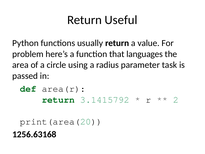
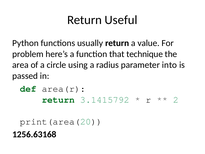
languages: languages -> technique (145, 54)
task: task -> into (169, 65)
